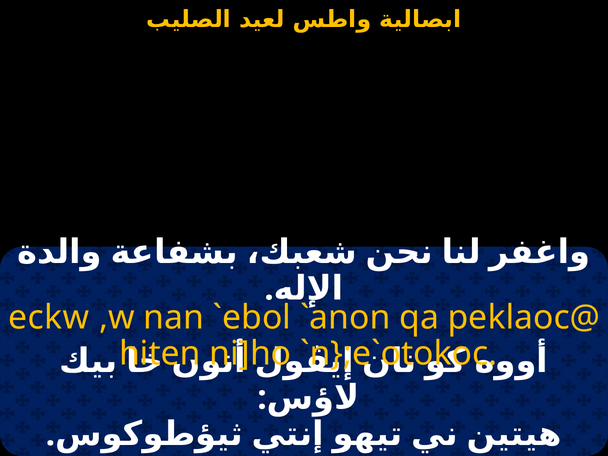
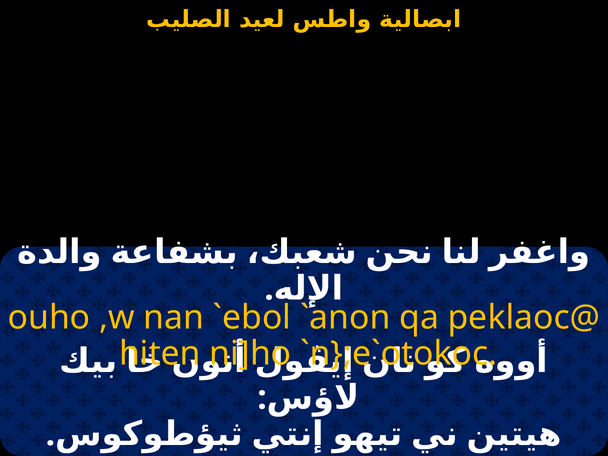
eckw: eckw -> ouho (49, 317)
